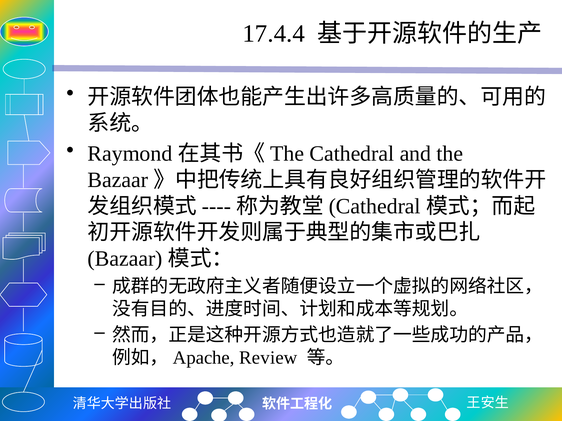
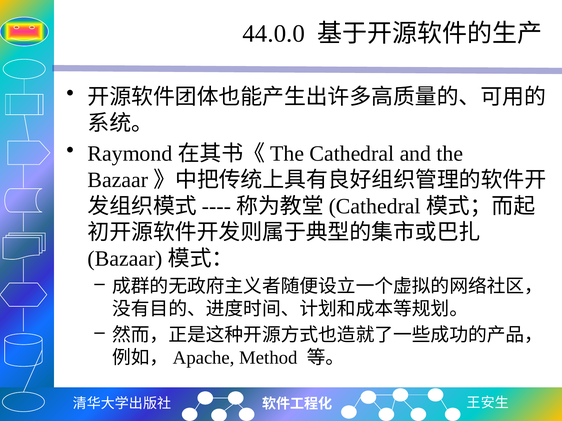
17.4.4: 17.4.4 -> 44.0.0 (274, 34)
Review: Review -> Method (268, 358)
